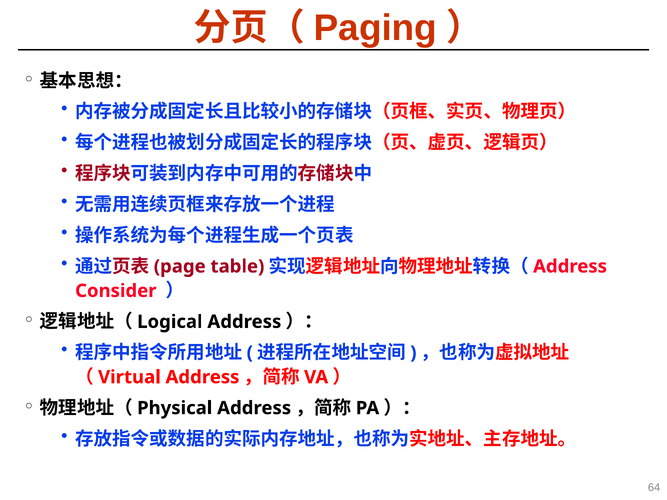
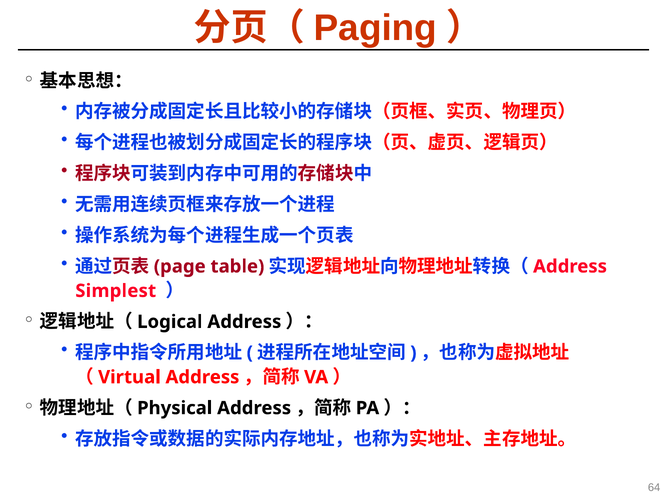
Consider: Consider -> Simplest (116, 291)
